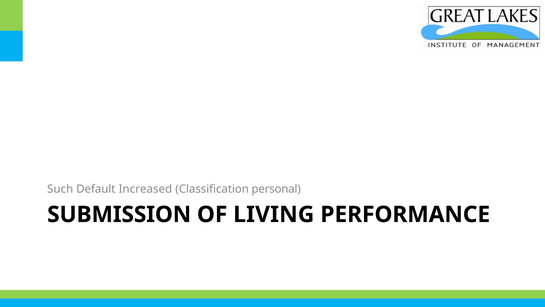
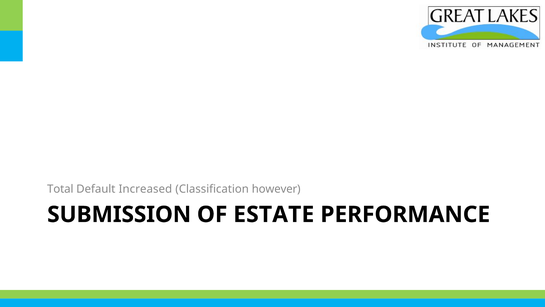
Such: Such -> Total (60, 189)
personal: personal -> however (276, 189)
LIVING: LIVING -> ESTATE (274, 214)
